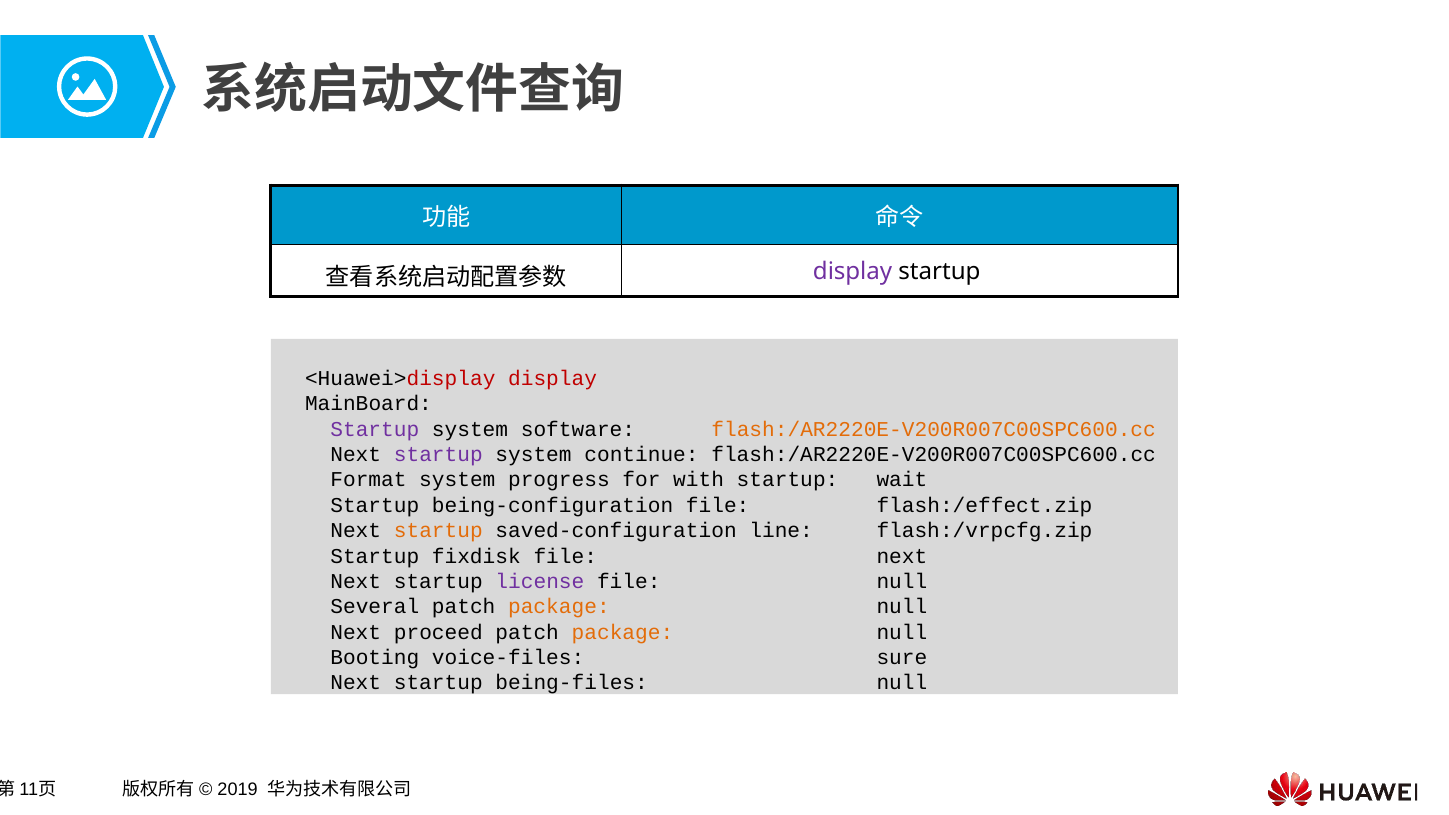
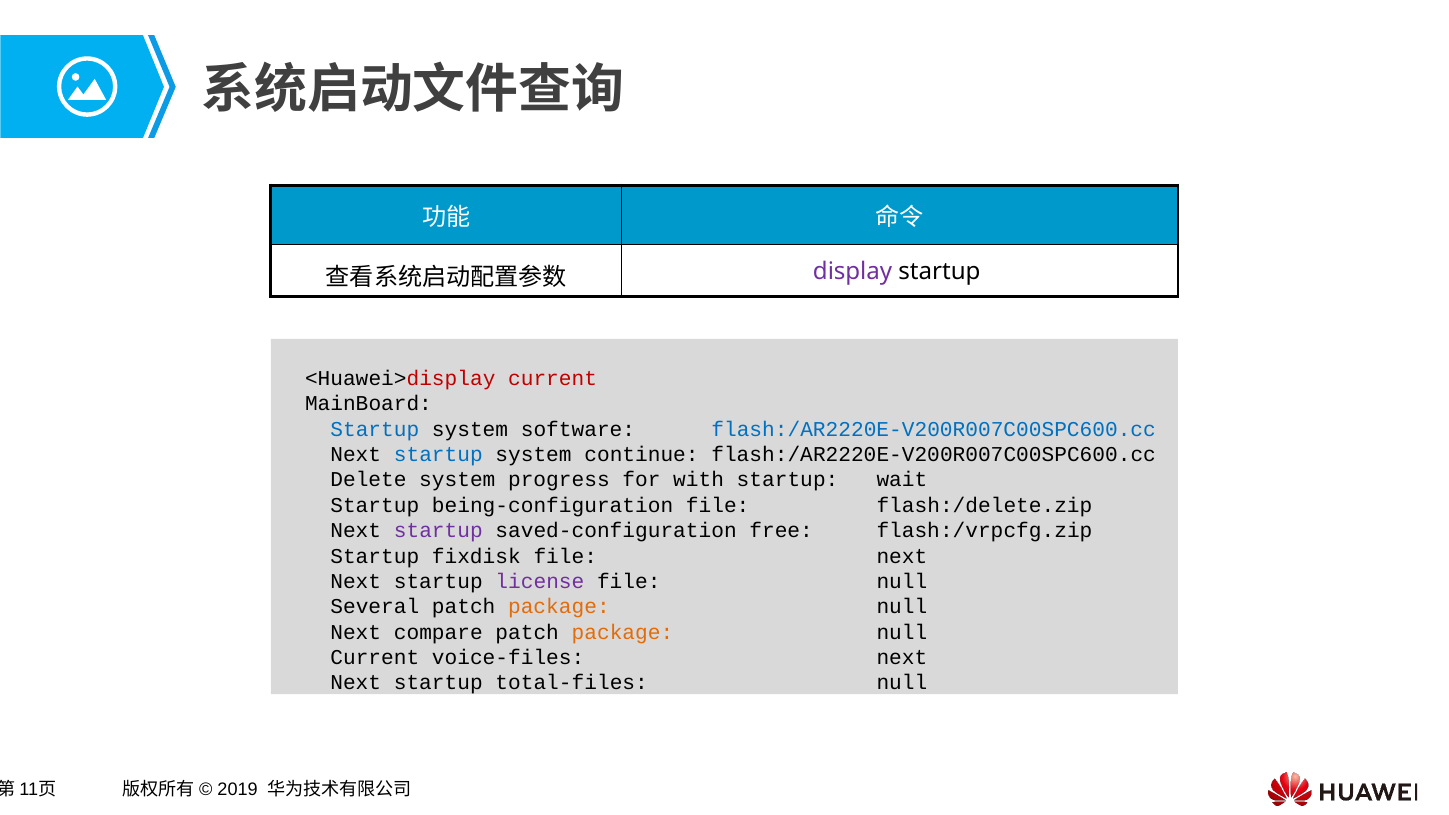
<Huawei>display display: display -> current (553, 379)
Startup colour: purple -> blue (375, 429)
flash:/AR2220E-V200R007C00SPC600.cc colour: orange -> blue (934, 429)
startup colour: purple -> blue (438, 455)
Format: Format -> Delete (368, 480)
flash:/effect.zip: flash:/effect.zip -> flash:/delete.zip (984, 505)
startup colour: orange -> purple (438, 531)
line: line -> free (781, 531)
proceed: proceed -> compare (438, 632)
Booting: Booting -> Current (375, 658)
voice-files sure: sure -> next (902, 658)
being-files: being-files -> total-files (572, 683)
